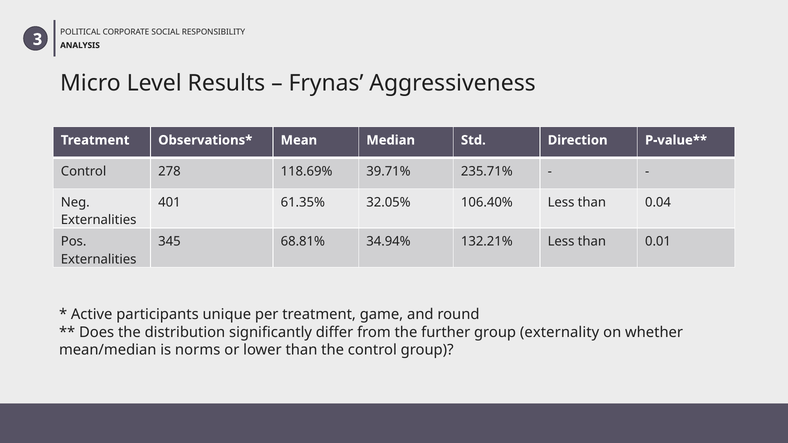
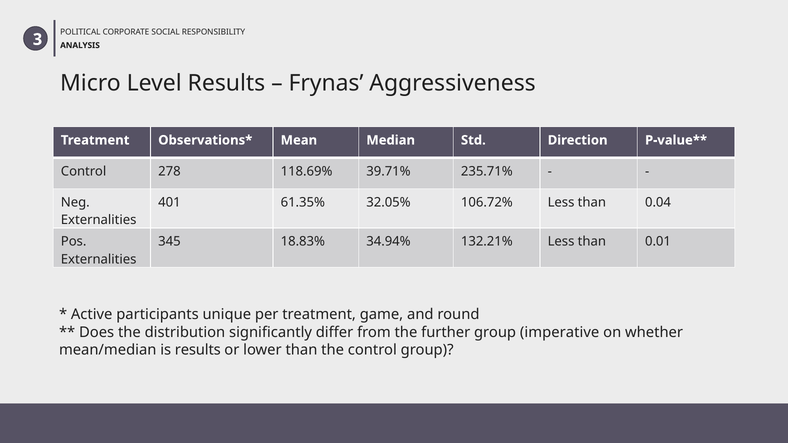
106.40%: 106.40% -> 106.72% (487, 202)
68.81%: 68.81% -> 18.83% (303, 242)
externality: externality -> imperative (560, 333)
is norms: norms -> results (198, 350)
